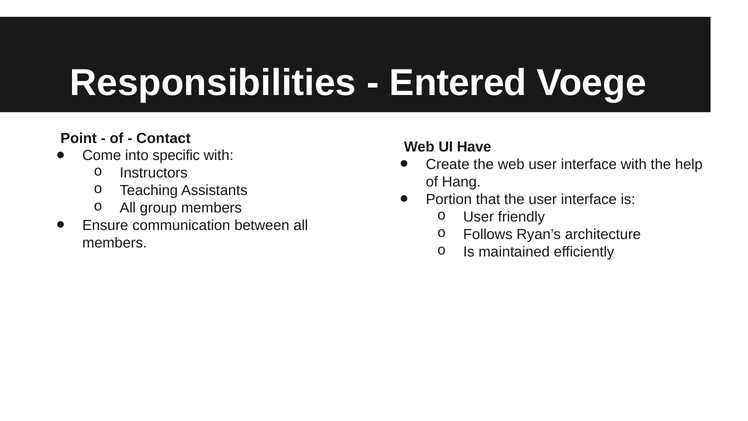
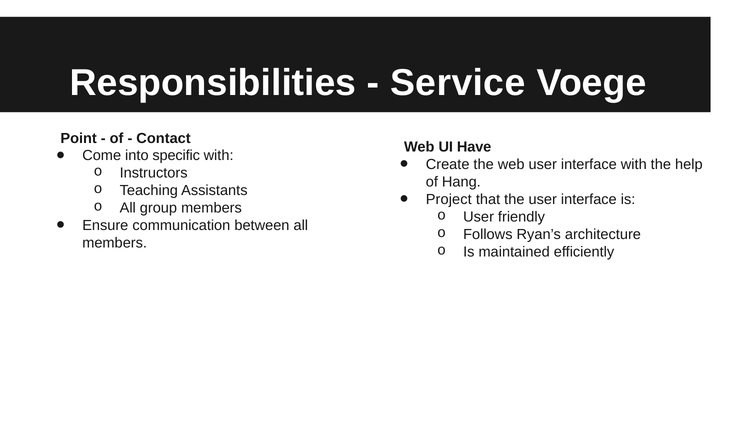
Entered: Entered -> Service (458, 83)
Portion: Portion -> Project (449, 199)
